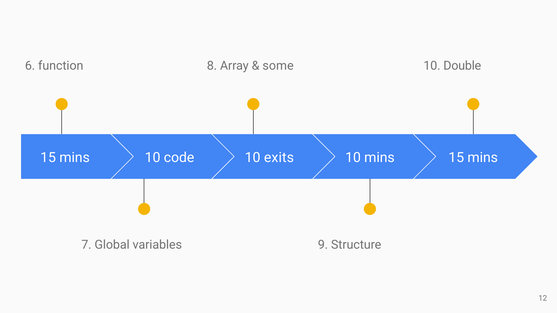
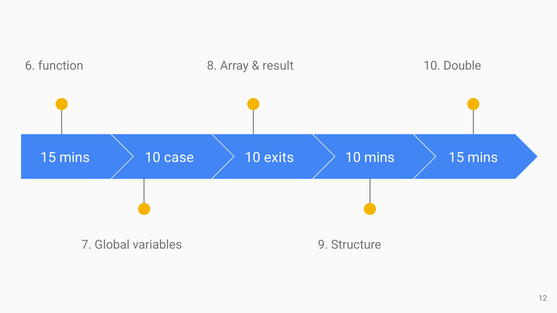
some: some -> result (278, 66)
code: code -> case (179, 158)
